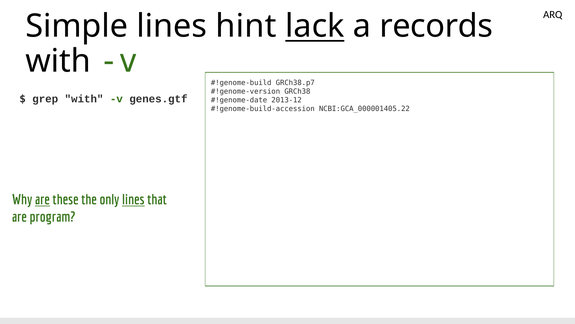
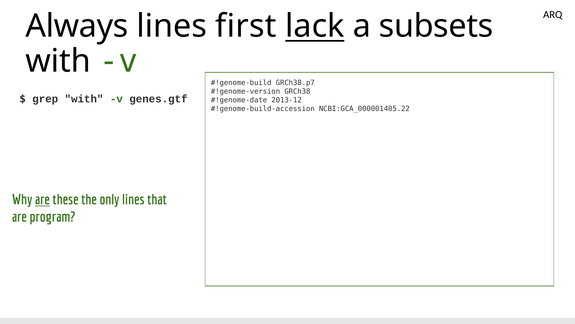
Simple: Simple -> Always (77, 26)
hint: hint -> first (246, 26)
records: records -> subsets (436, 26)
lines underline: present -> none (133, 199)
